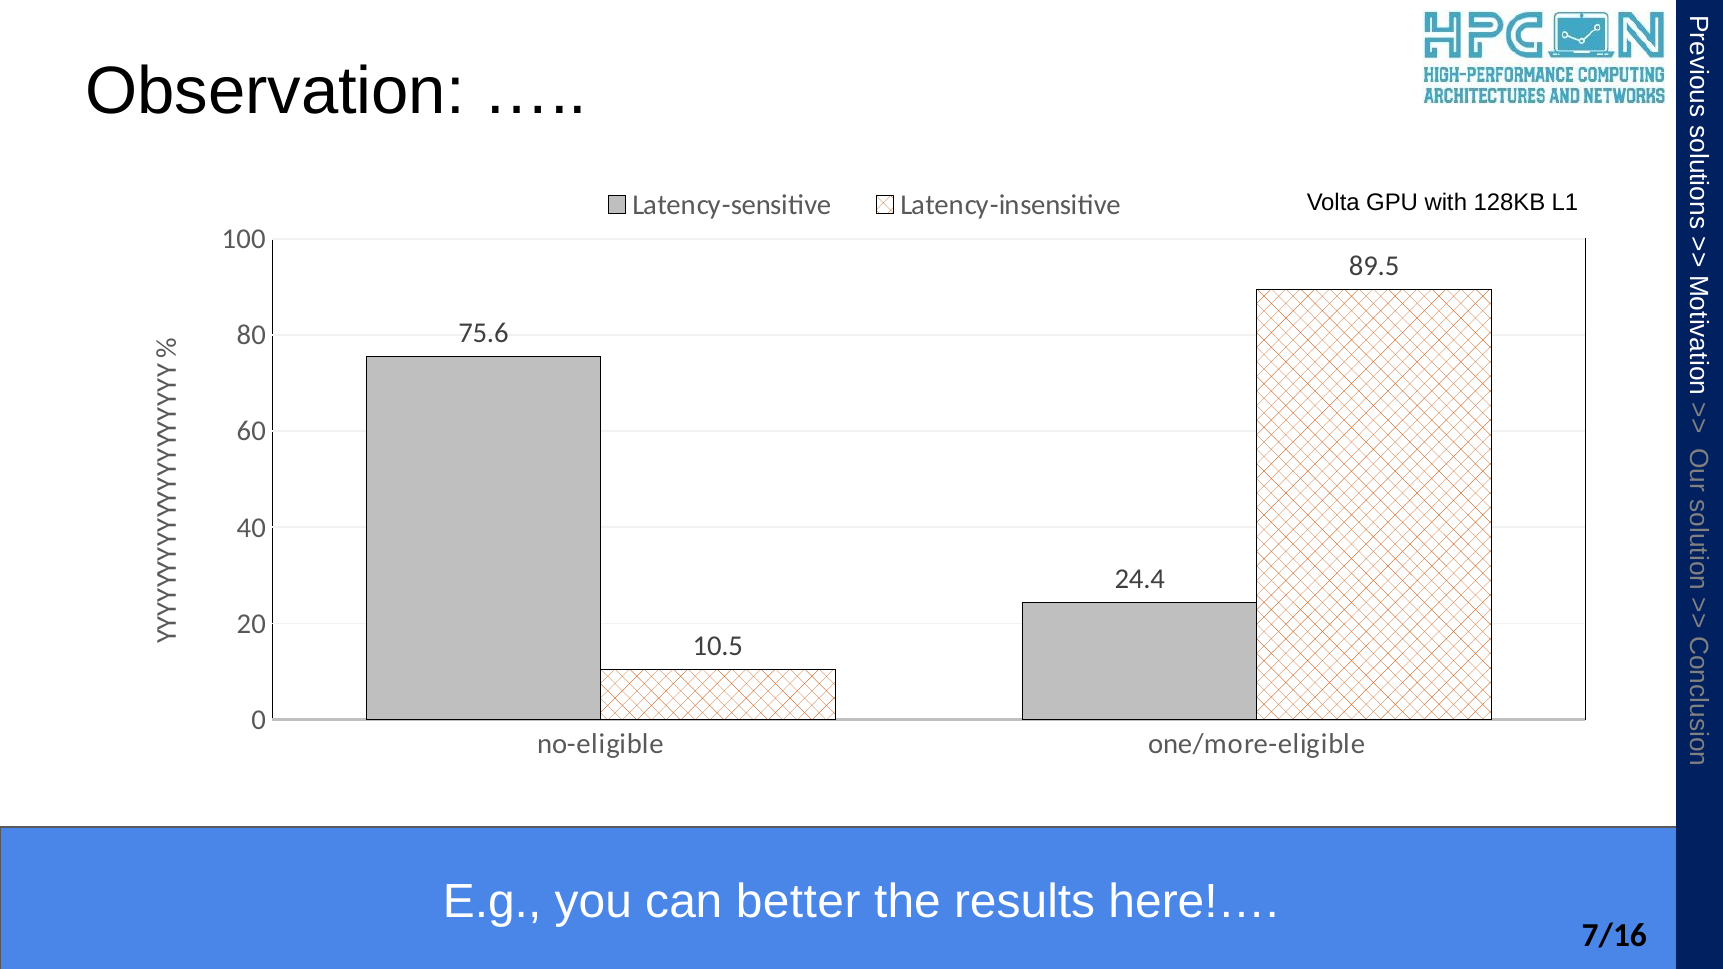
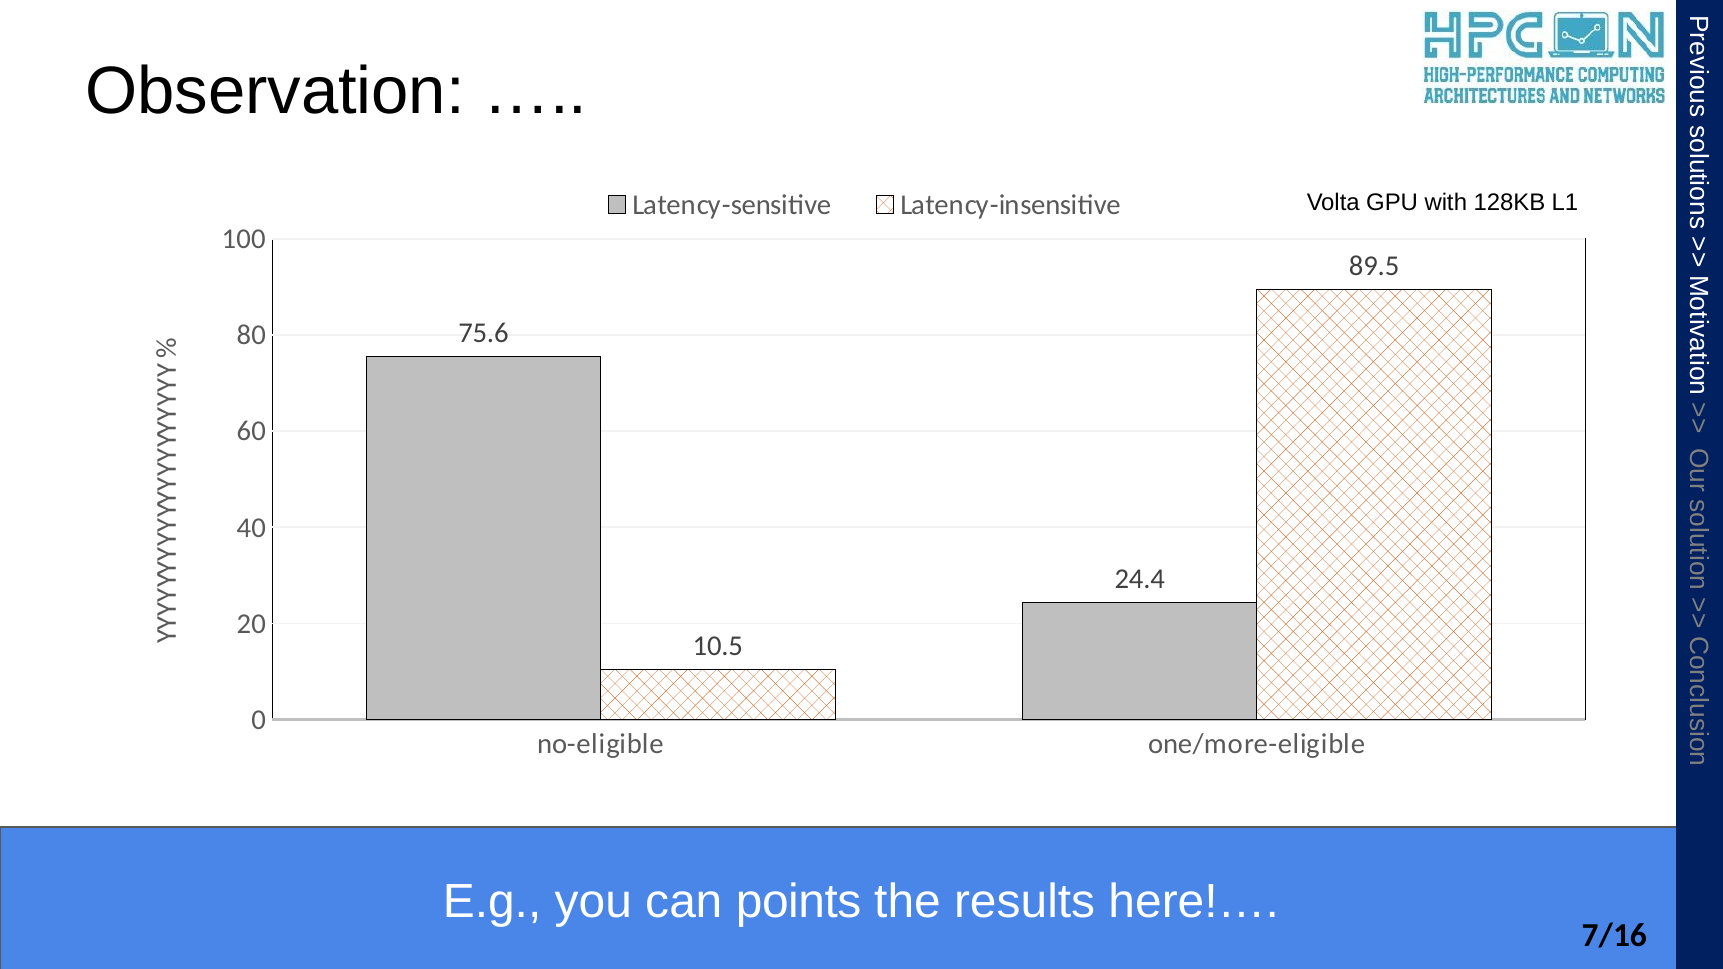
better: better -> points (799, 902)
